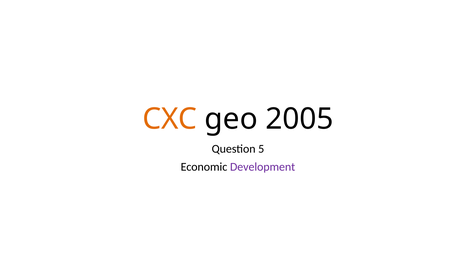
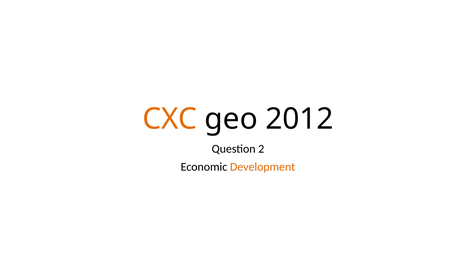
2005: 2005 -> 2012 (299, 119)
5: 5 -> 2 (261, 149)
Development colour: purple -> orange (263, 167)
